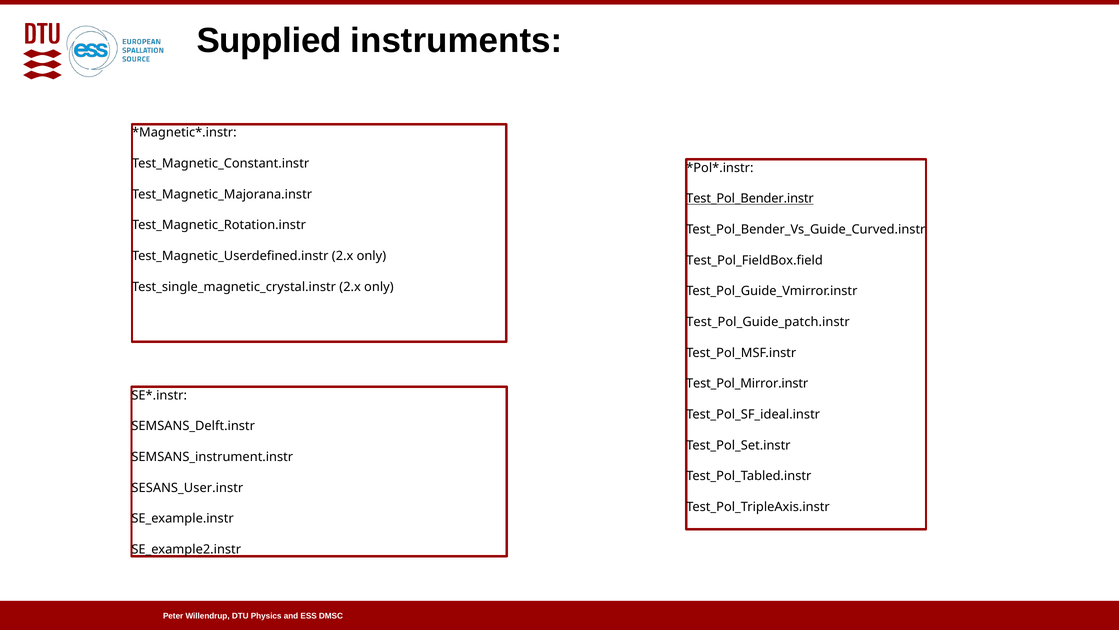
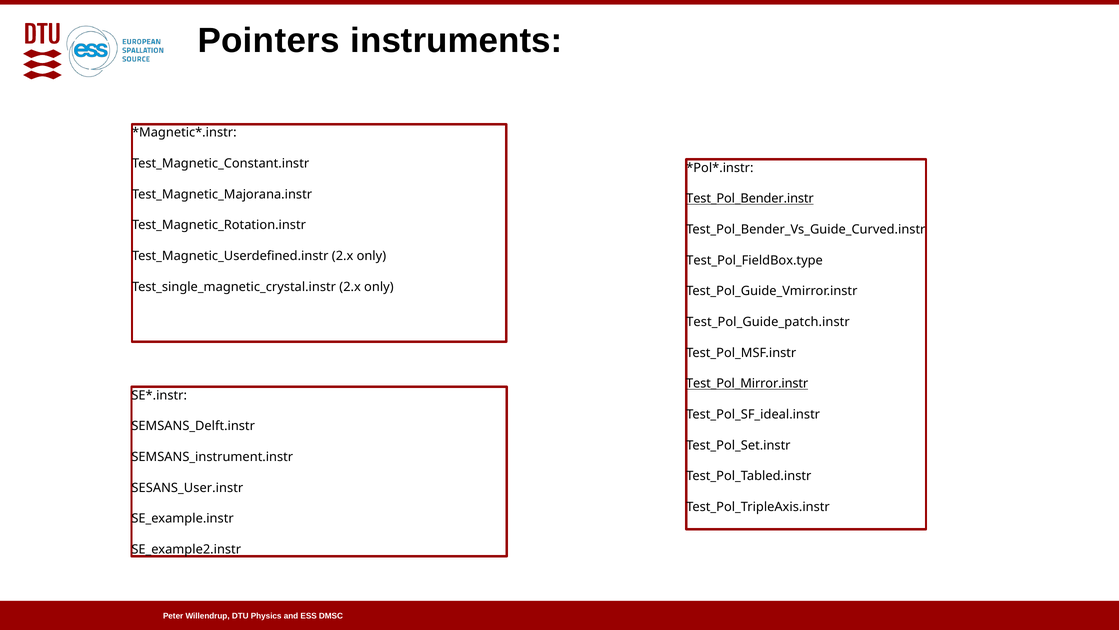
Supplied: Supplied -> Pointers (269, 41)
Test_Pol_FieldBox.field: Test_Pol_FieldBox.field -> Test_Pol_FieldBox.type (755, 260)
Test_Pol_Mirror.instr underline: none -> present (747, 384)
